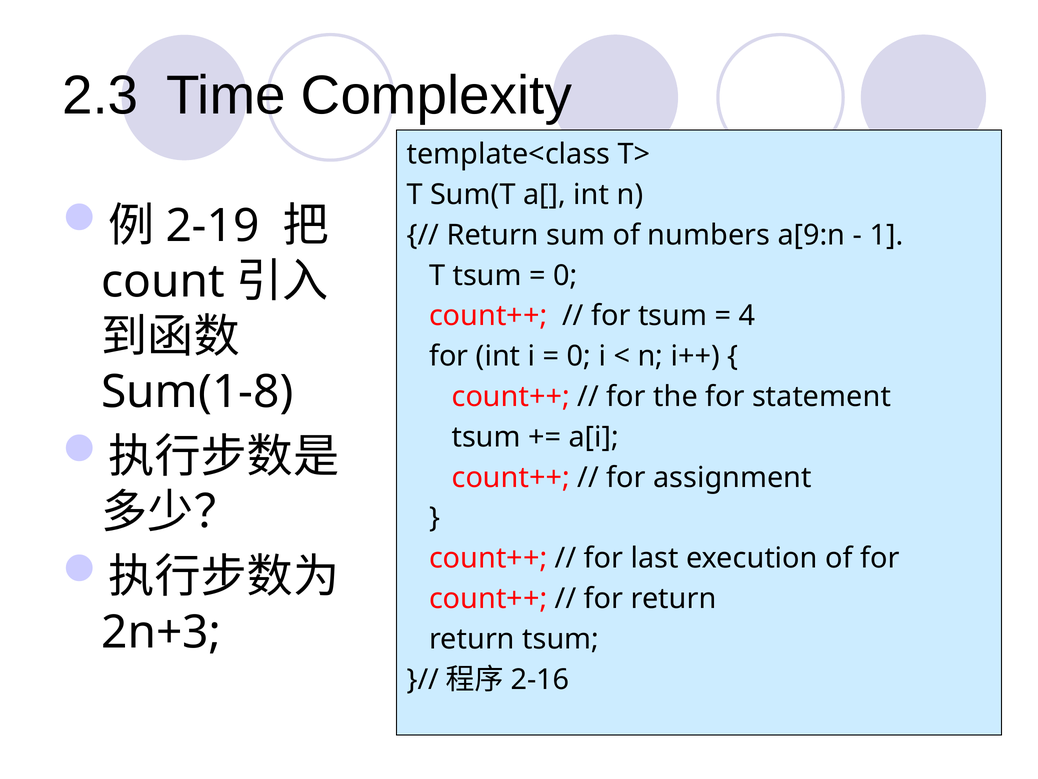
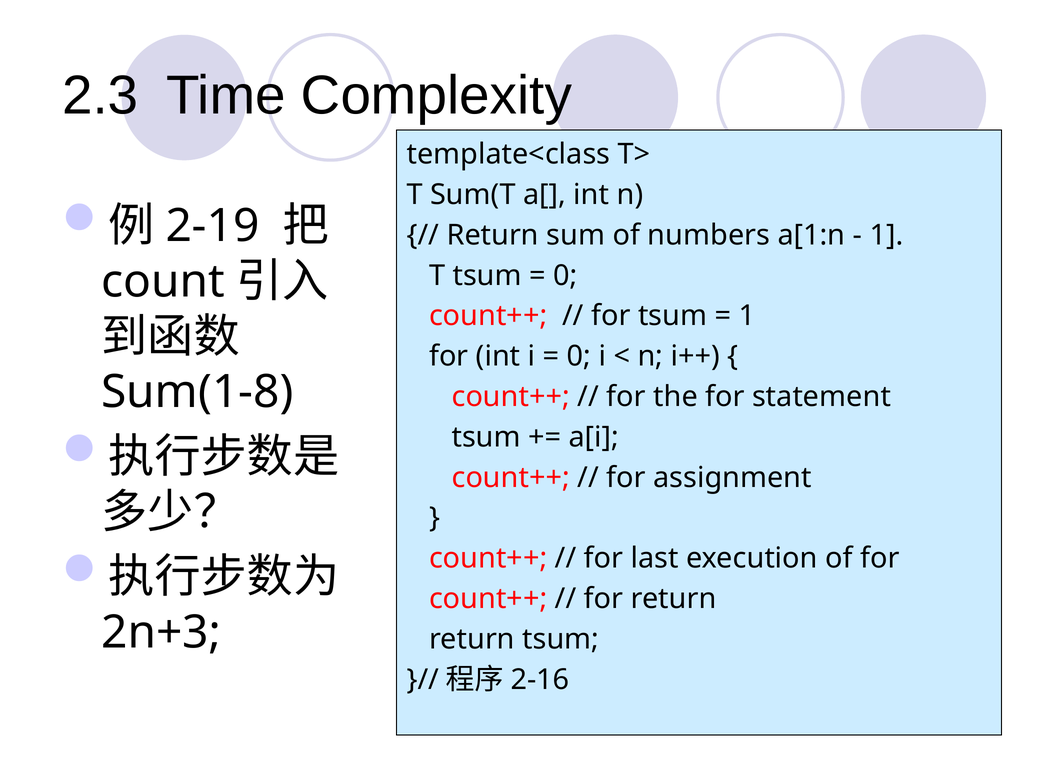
a[9:n: a[9:n -> a[1:n (811, 235)
4: 4 -> 1 (747, 316)
